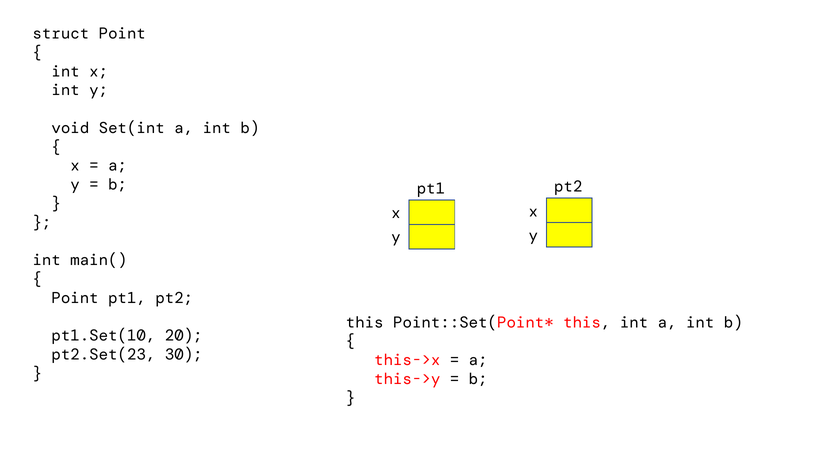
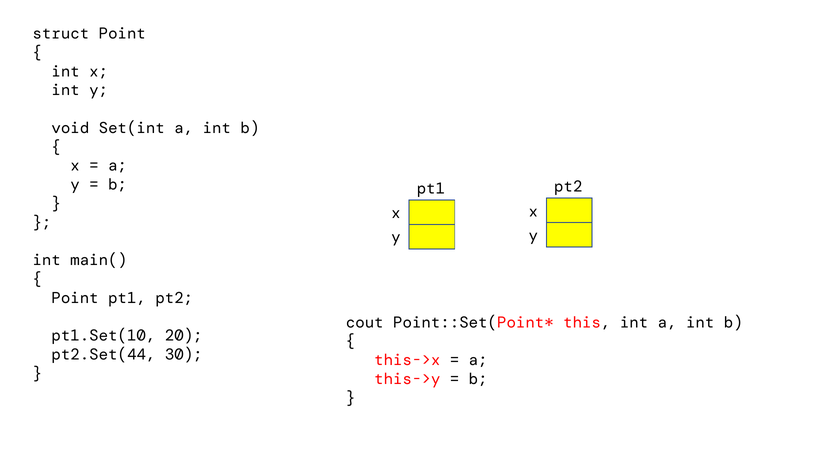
this: this -> cout (365, 323)
pt2.Set(23: pt2.Set(23 -> pt2.Set(44 (103, 355)
